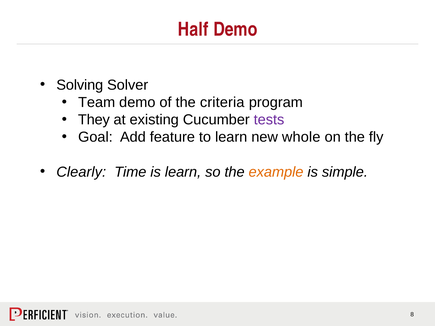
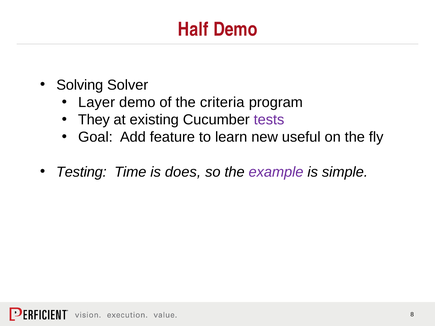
Team: Team -> Layer (97, 102)
whole: whole -> useful (301, 137)
Clearly: Clearly -> Testing (81, 172)
is learn: learn -> does (183, 172)
example colour: orange -> purple (276, 172)
